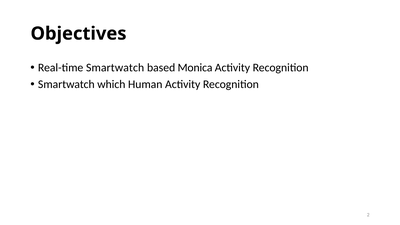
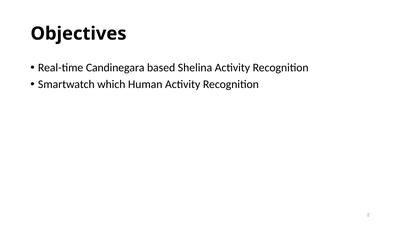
Real-time Smartwatch: Smartwatch -> Candinegara (115, 68)
Monica: Monica -> Shelina (195, 68)
